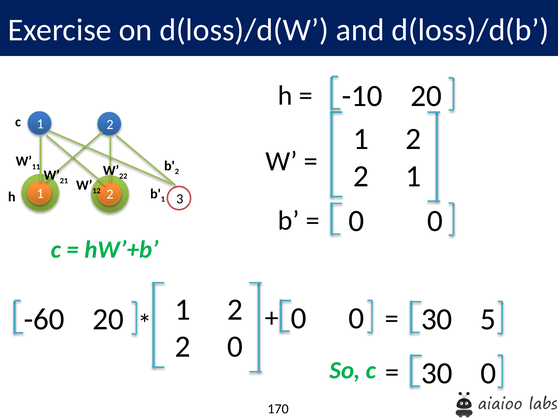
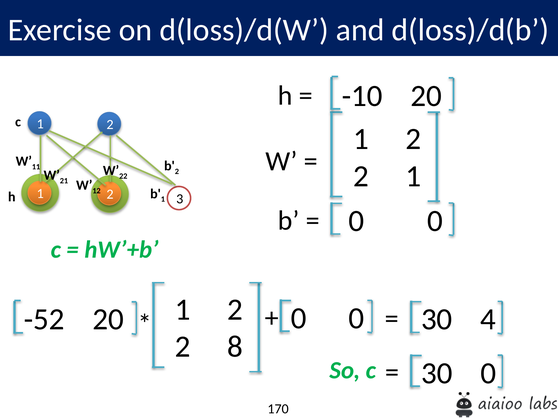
-60: -60 -> -52 (44, 320)
5: 5 -> 4 (488, 320)
2 0: 0 -> 8 (235, 347)
